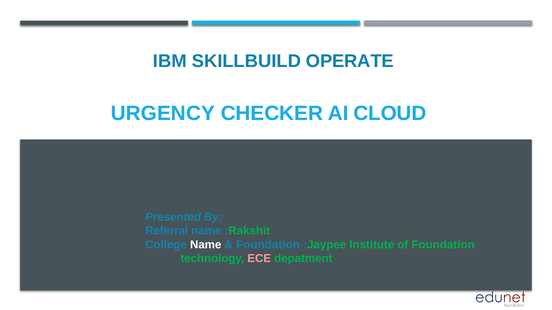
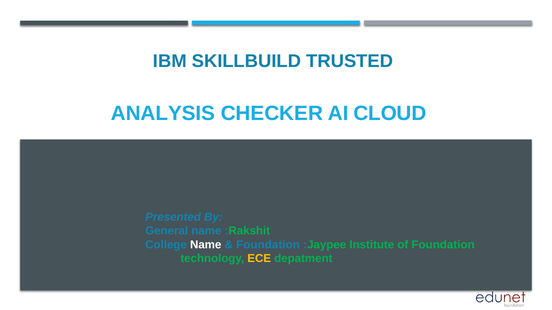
OPERATE: OPERATE -> TRUSTED (350, 61)
URGENCY: URGENCY -> ANALYSIS (163, 114)
Referral: Referral -> General (167, 231)
ECE colour: pink -> yellow (259, 259)
